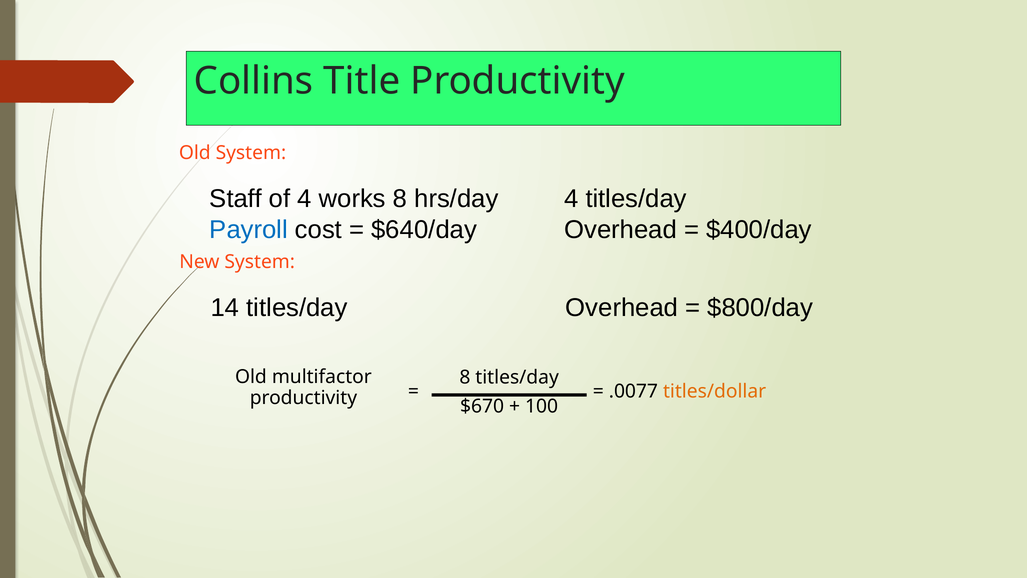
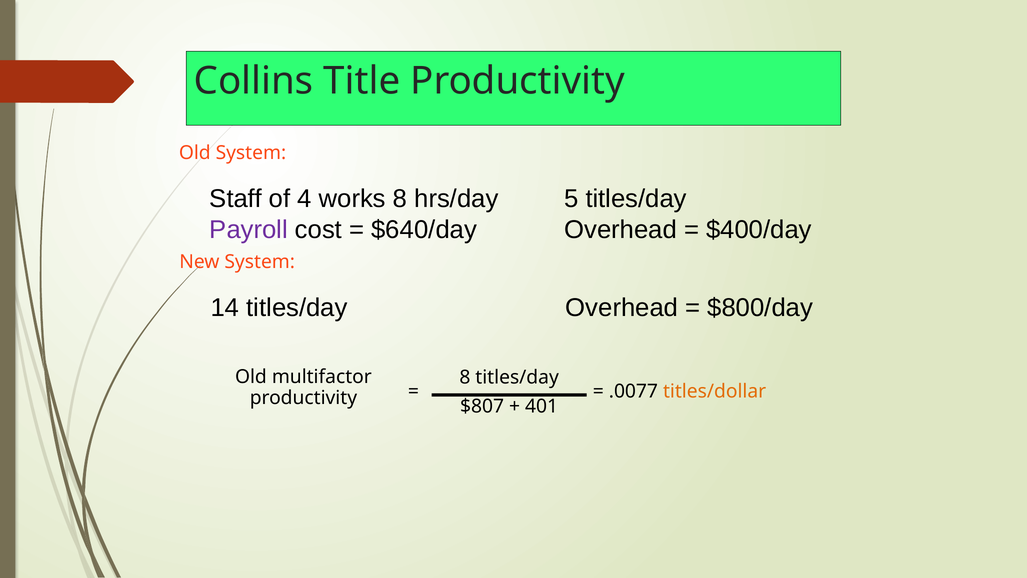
hrs/day 4: 4 -> 5 (571, 199)
Payroll colour: blue -> purple (249, 230)
$670: $670 -> $807 (482, 406)
100: 100 -> 401 (542, 406)
